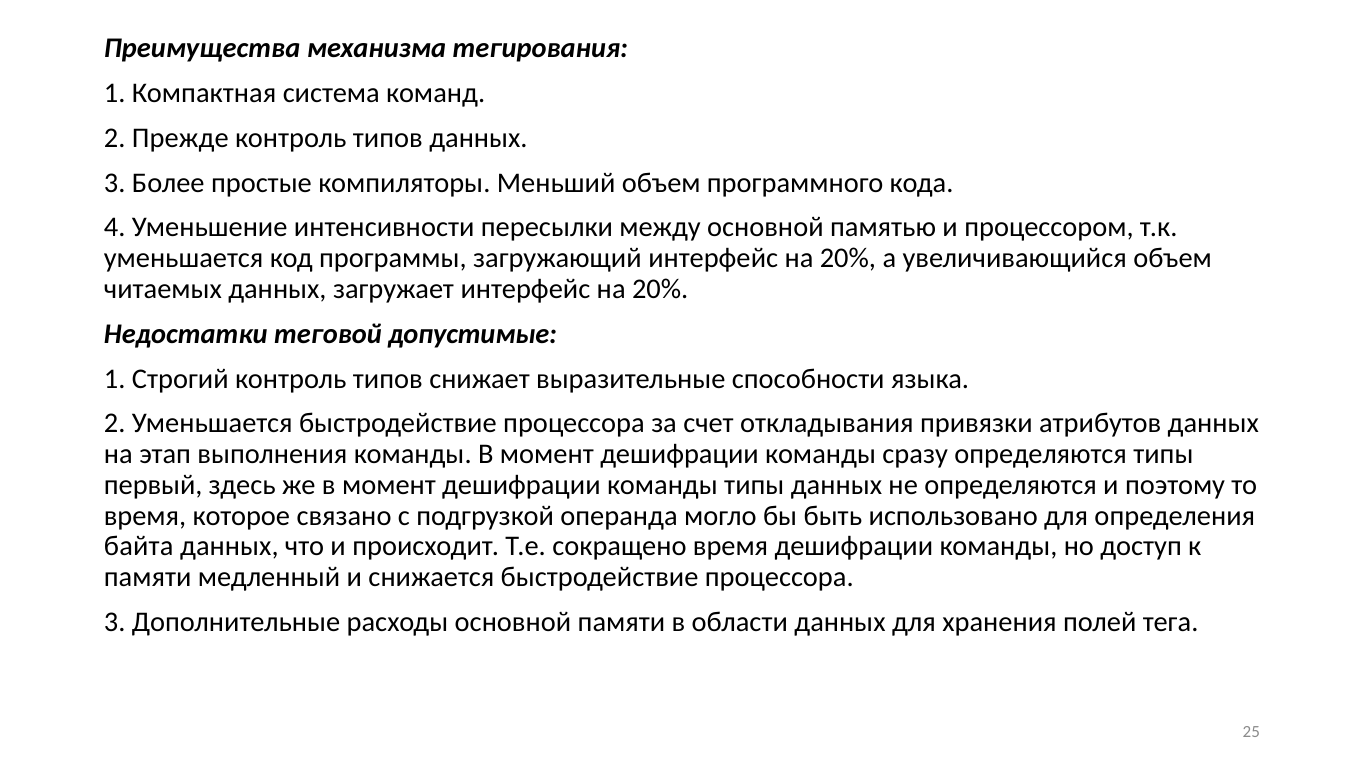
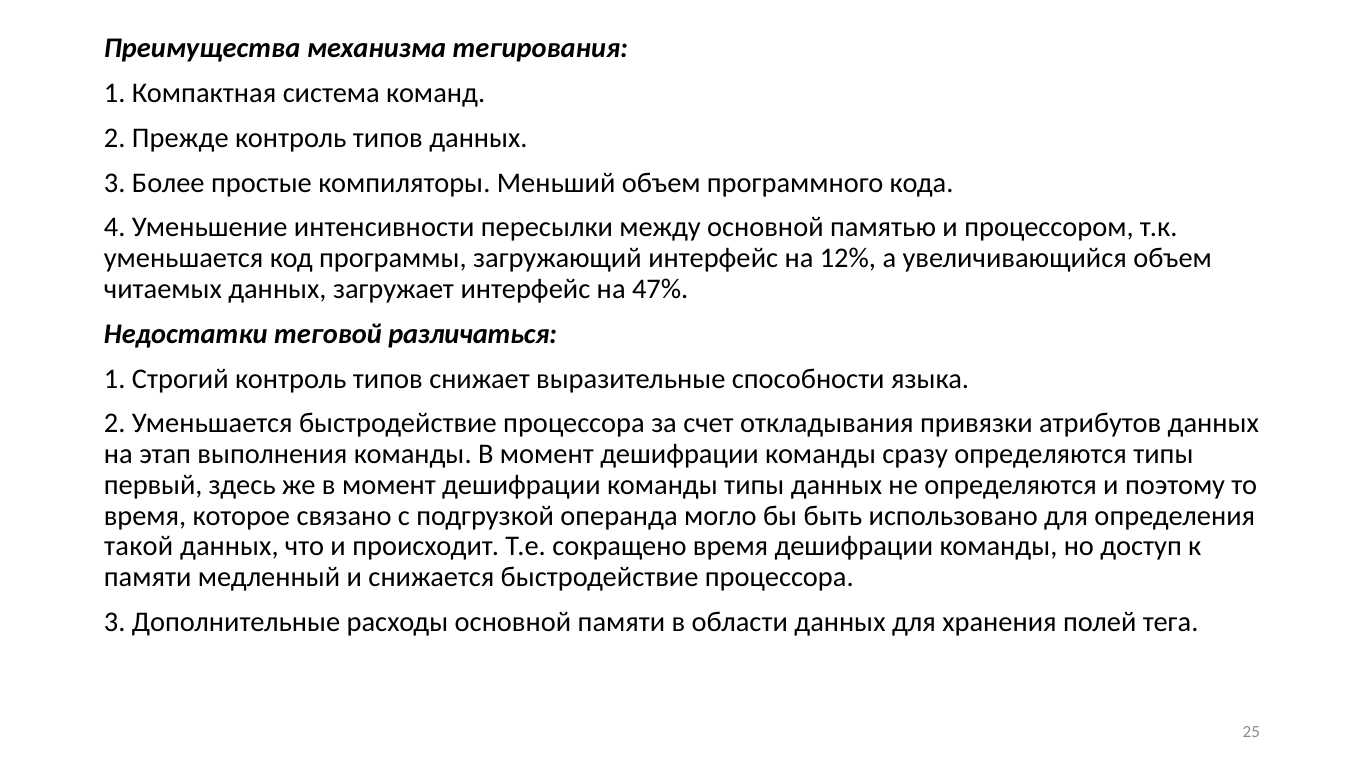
загружающий интерфейс на 20%: 20% -> 12% (848, 258)
загружает интерфейс на 20%: 20% -> 47% (660, 289)
допустимые: допустимые -> различаться (473, 334)
байта: байта -> такой (139, 546)
